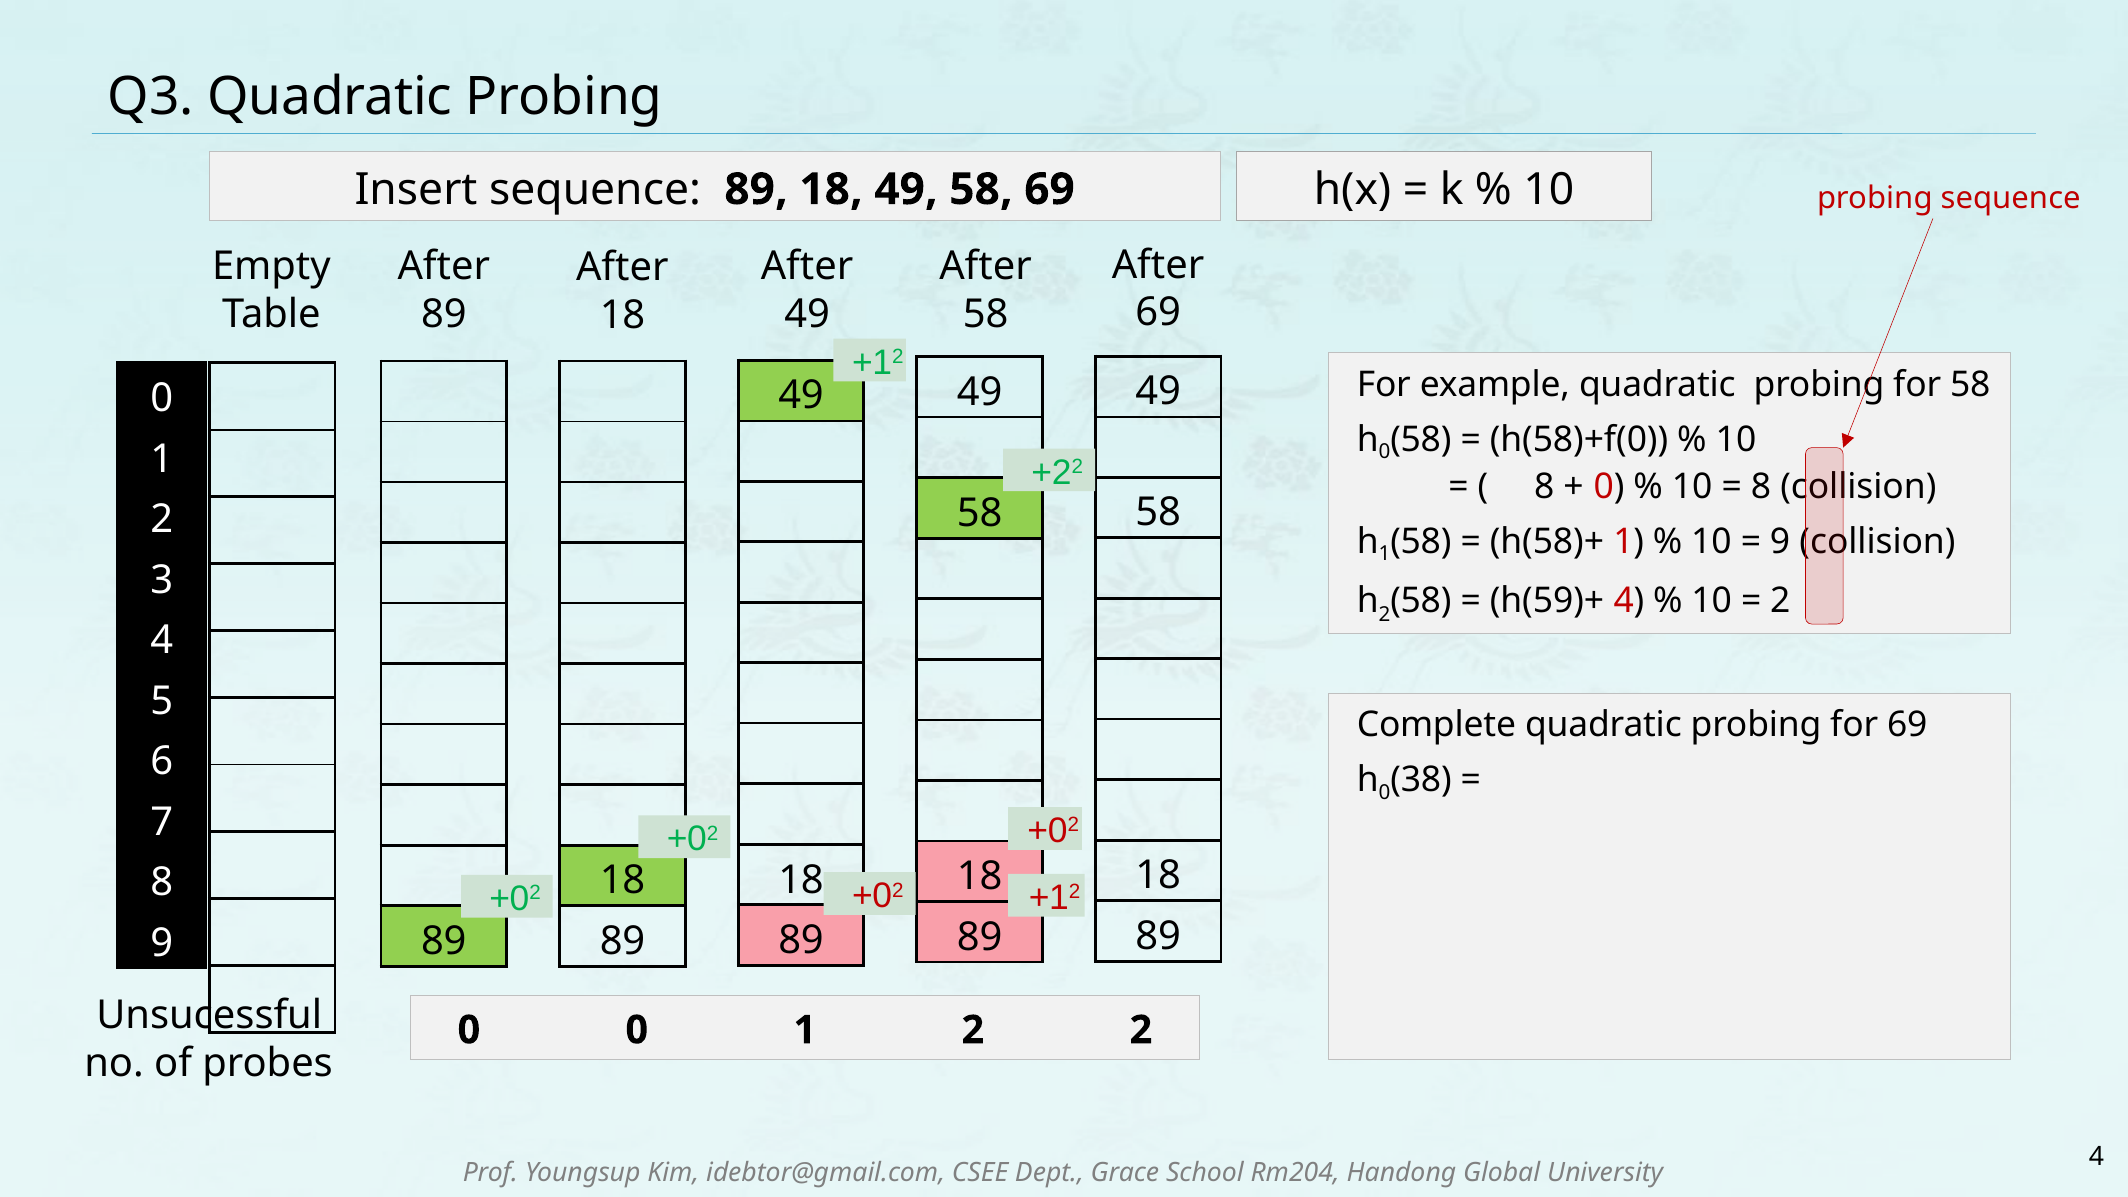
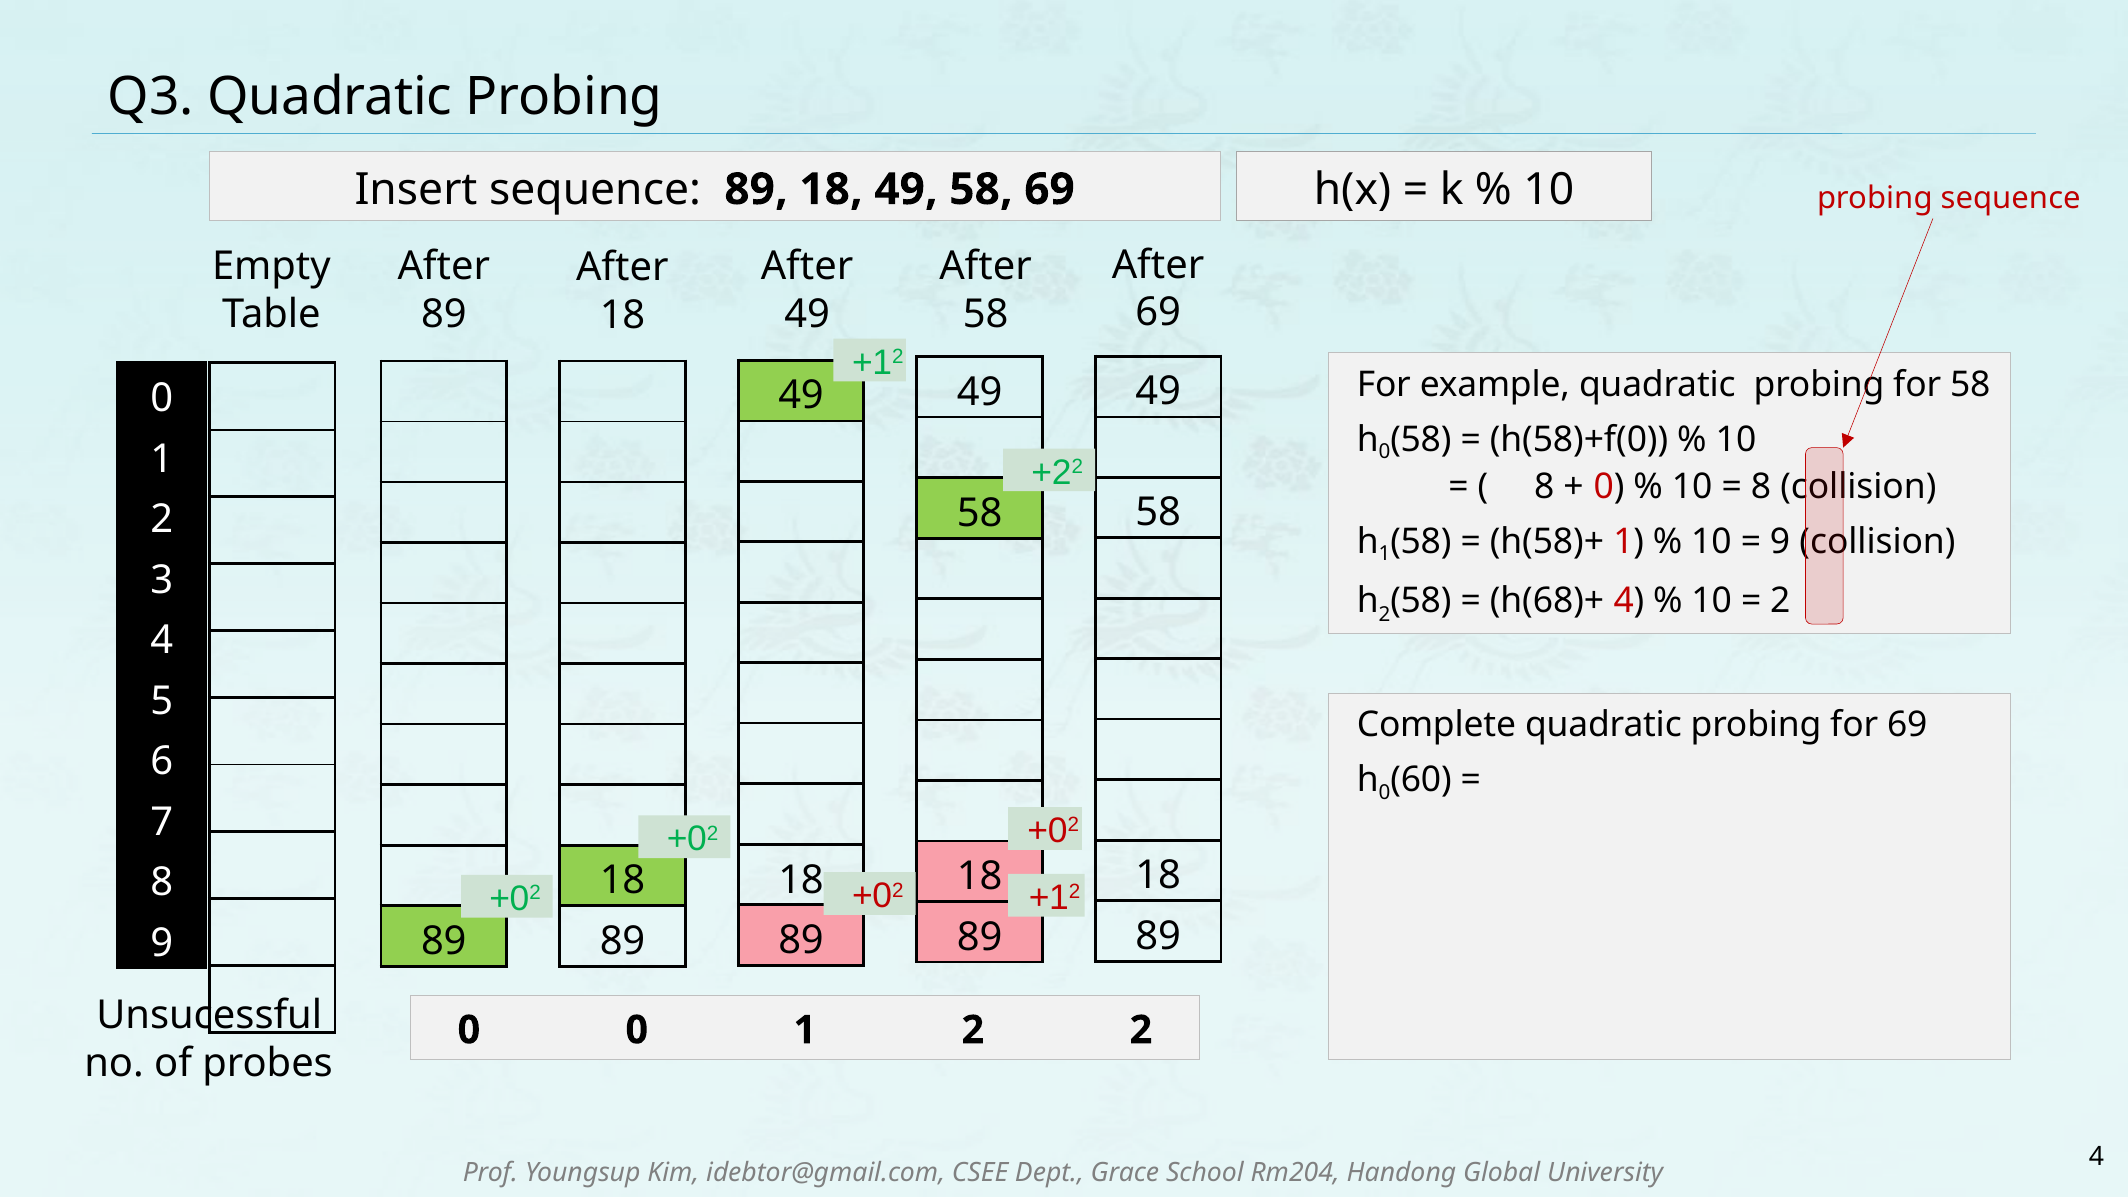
h(59)+: h(59)+ -> h(68)+ (1547, 601)
38: 38 -> 60 (1421, 780)
